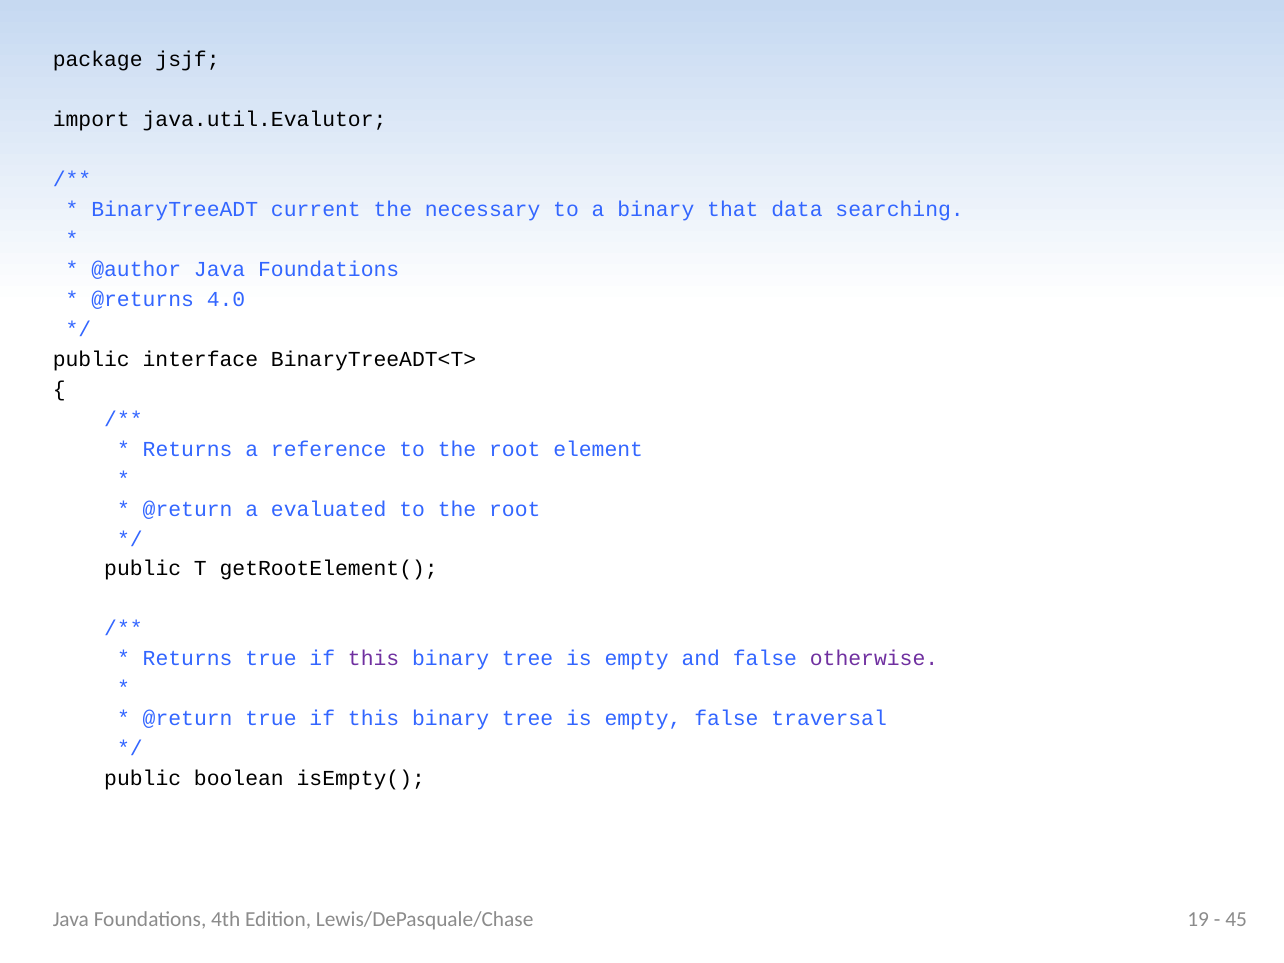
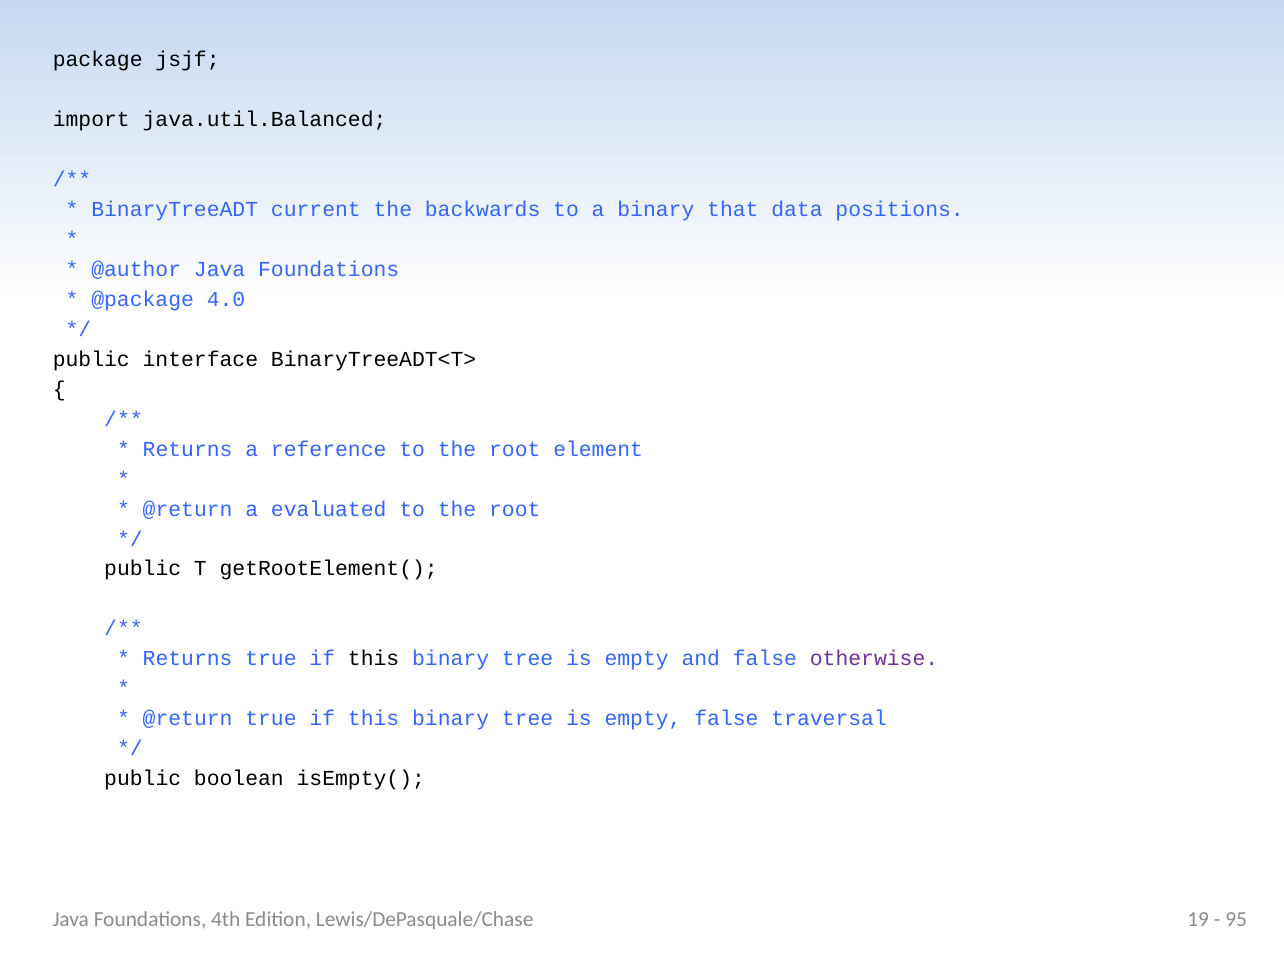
java.util.Evalutor: java.util.Evalutor -> java.util.Balanced (265, 119)
necessary: necessary -> backwards (483, 209)
searching: searching -> positions (900, 209)
@returns: @returns -> @package (143, 299)
this colour: purple -> black (374, 659)
45: 45 -> 95 (1236, 919)
